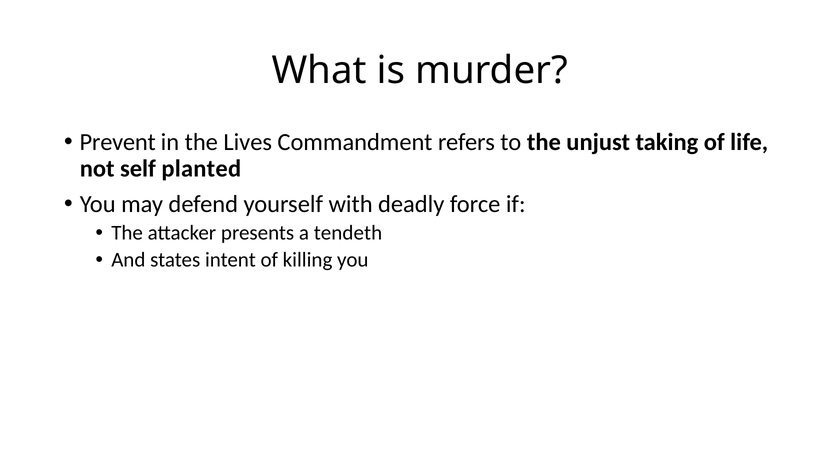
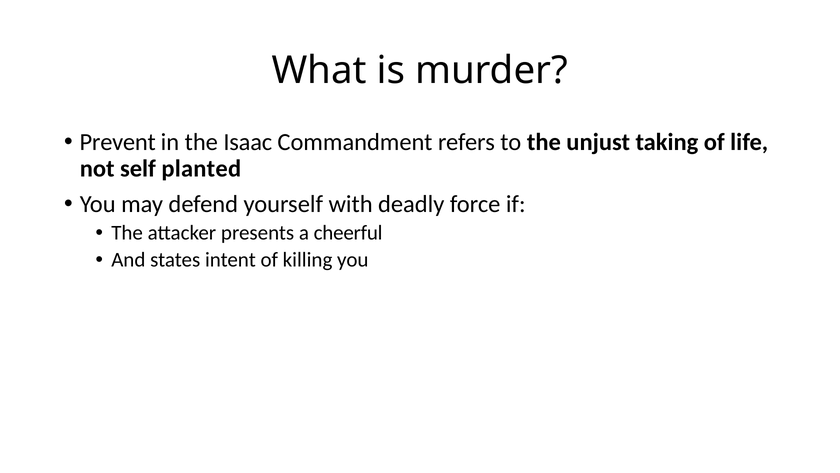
Lives: Lives -> Isaac (248, 142)
tendeth: tendeth -> cheerful (348, 233)
